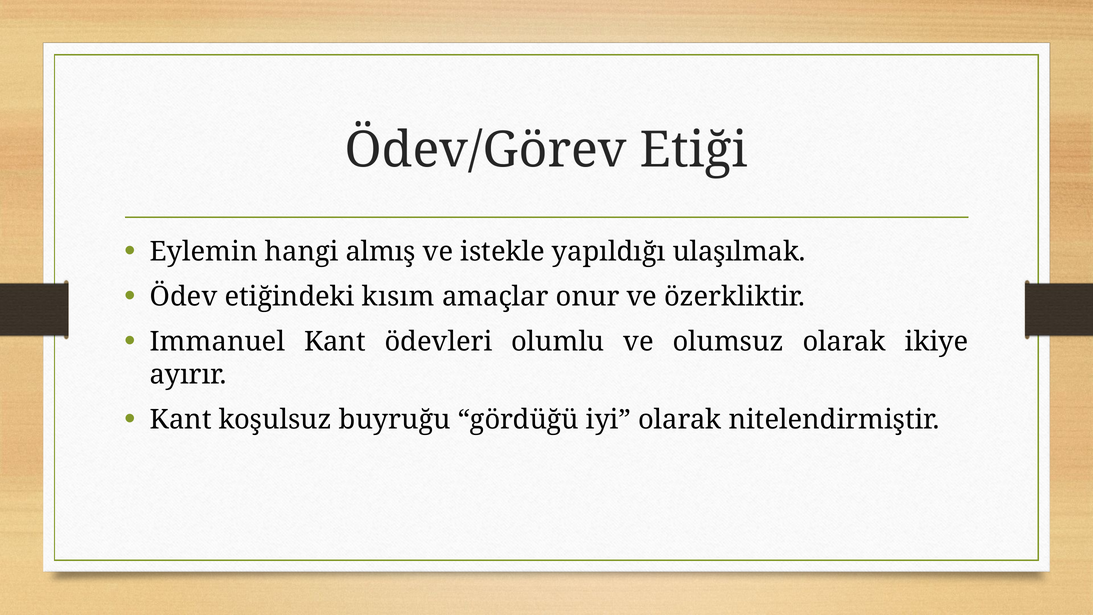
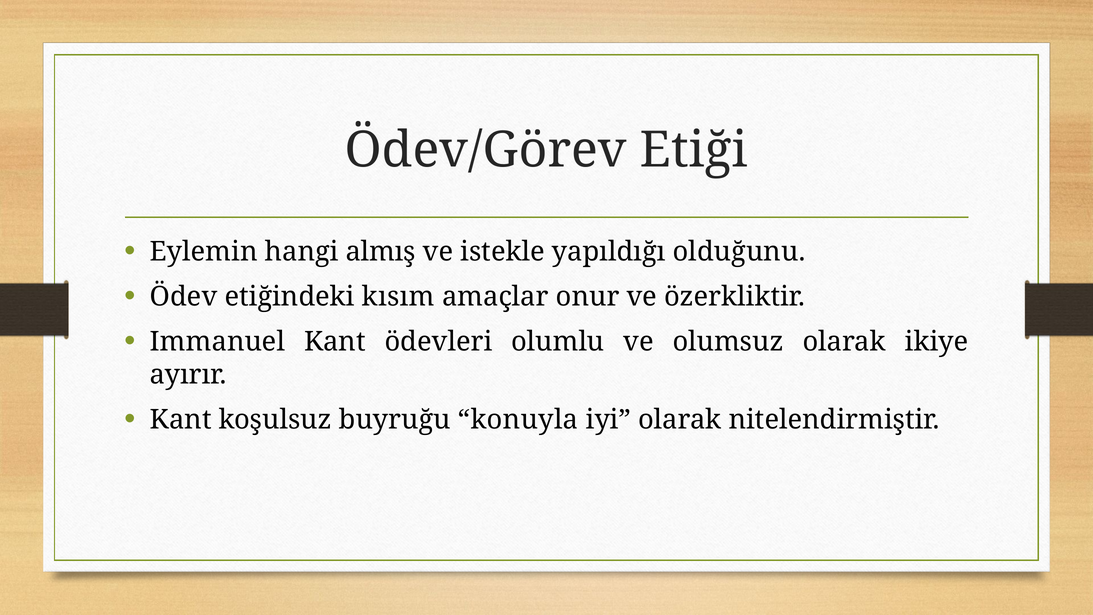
ulaşılmak: ulaşılmak -> olduğunu (739, 252)
gördüğü: gördüğü -> konuyla (518, 420)
